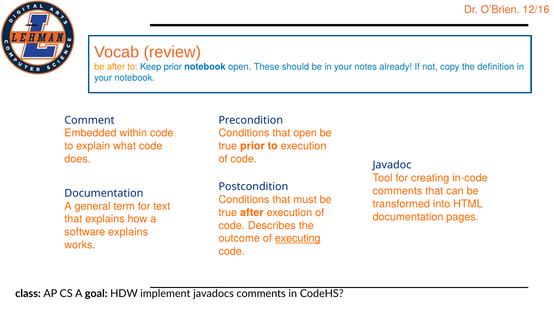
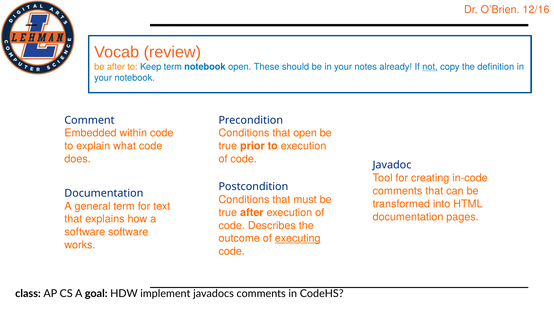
Keep prior: prior -> term (173, 67)
not underline: none -> present (430, 67)
software explains: explains -> software (128, 232)
